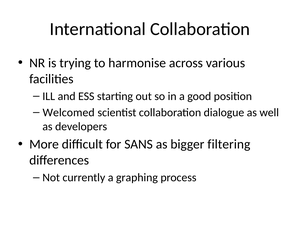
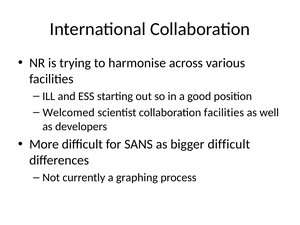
collaboration dialogue: dialogue -> facilities (224, 113)
bigger filtering: filtering -> difficult (229, 144)
